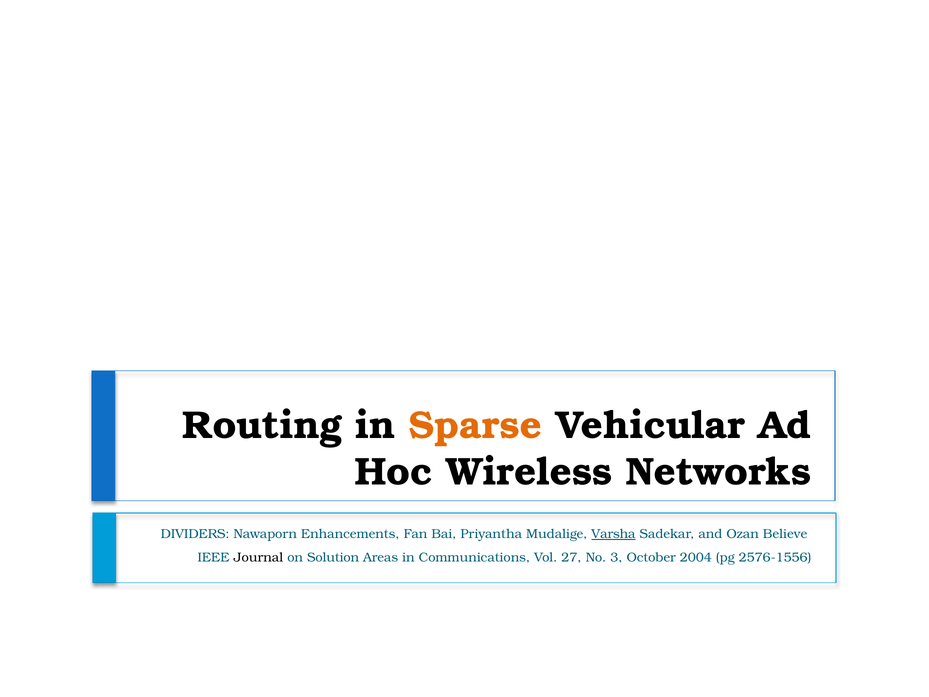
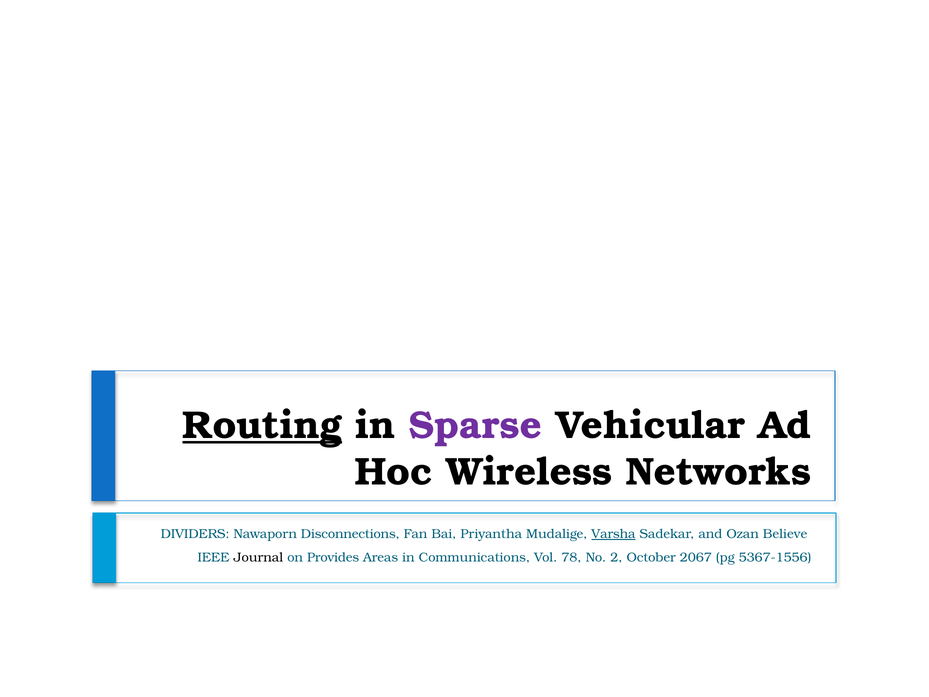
Routing underline: none -> present (262, 425)
Sparse colour: orange -> purple (475, 425)
Enhancements: Enhancements -> Disconnections (350, 534)
Solution: Solution -> Provides (333, 557)
27: 27 -> 78 (571, 557)
3: 3 -> 2 (616, 557)
2004: 2004 -> 2067 (696, 557)
2576-1556: 2576-1556 -> 5367-1556 (775, 557)
